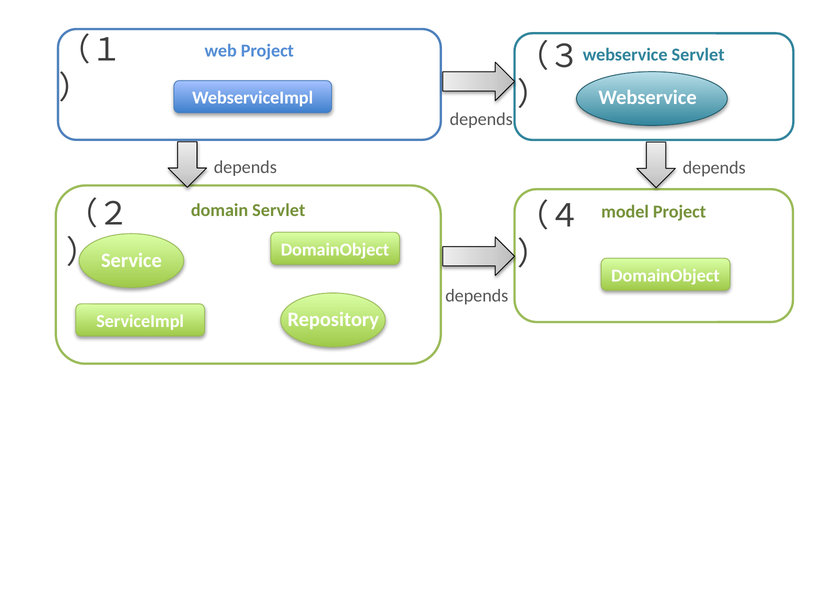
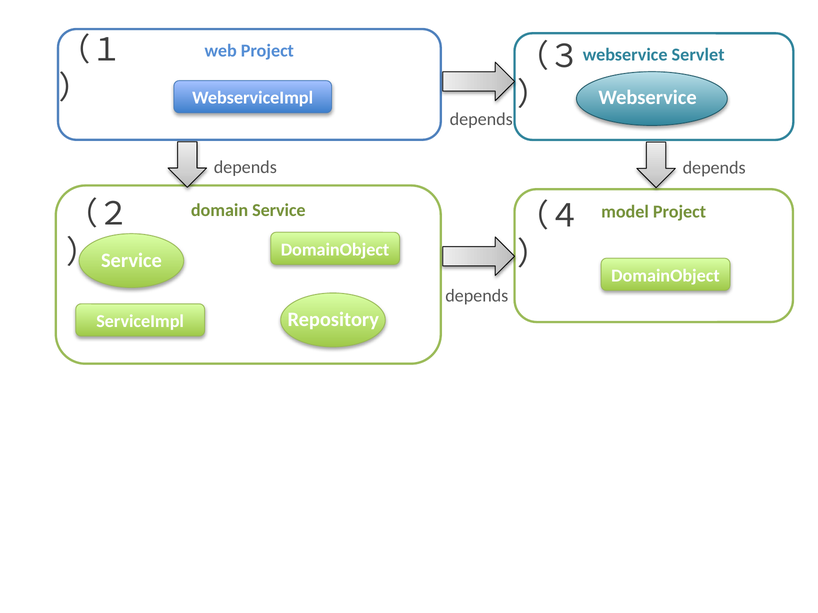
domain Servlet: Servlet -> Service (279, 211)
